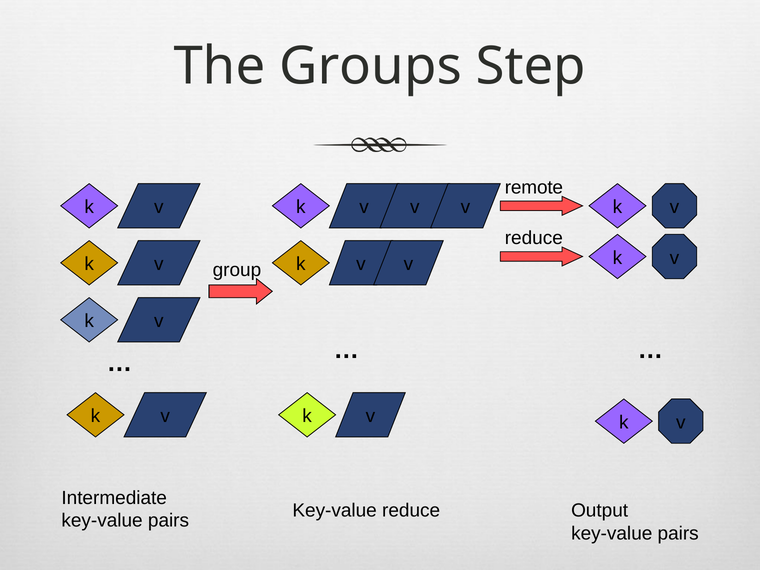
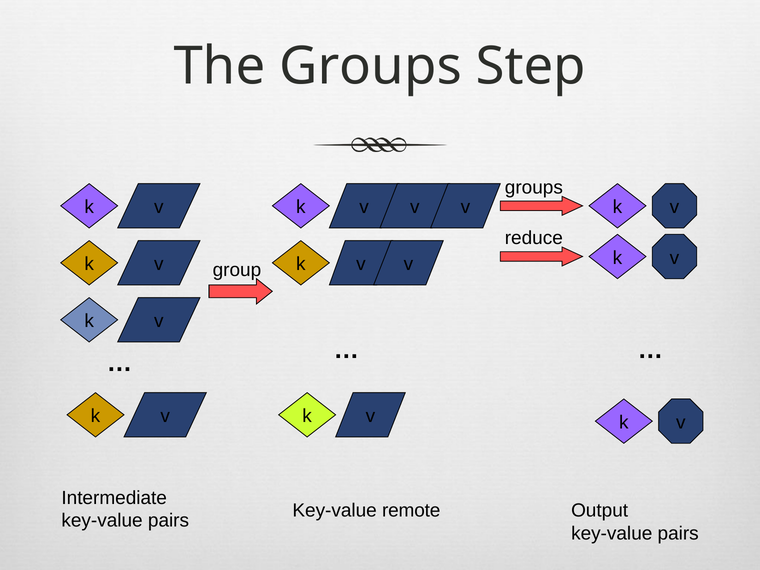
remote: remote -> groups (534, 187)
Key-value reduce: reduce -> remote (411, 510)
